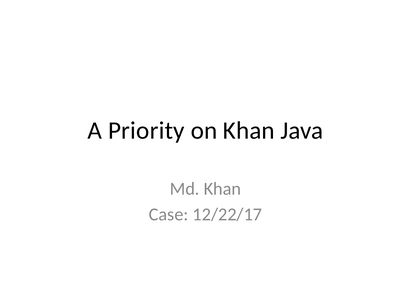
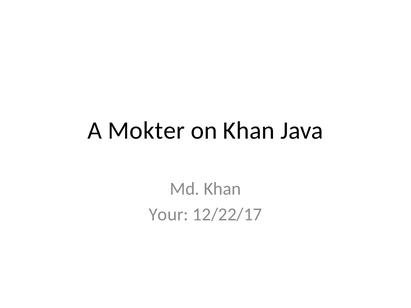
Priority: Priority -> Mokter (146, 131)
Case: Case -> Your (169, 215)
